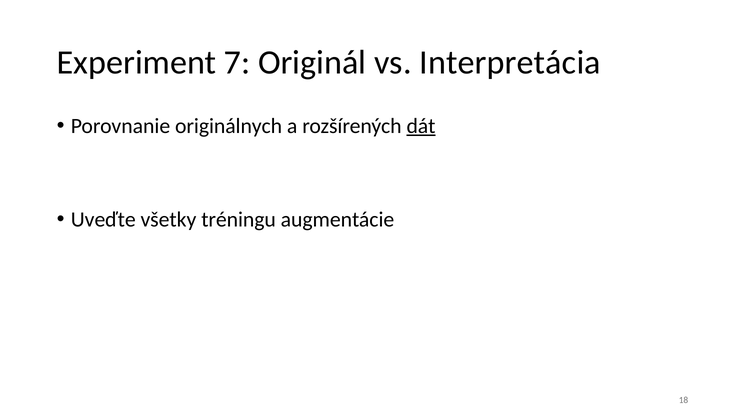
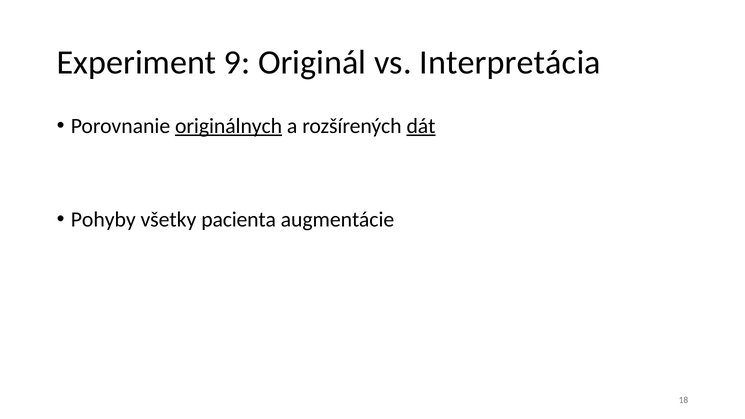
7: 7 -> 9 (237, 63)
originálnych underline: none -> present (229, 126)
Uveďte: Uveďte -> Pohyby (103, 220)
tréningu: tréningu -> pacienta (239, 220)
